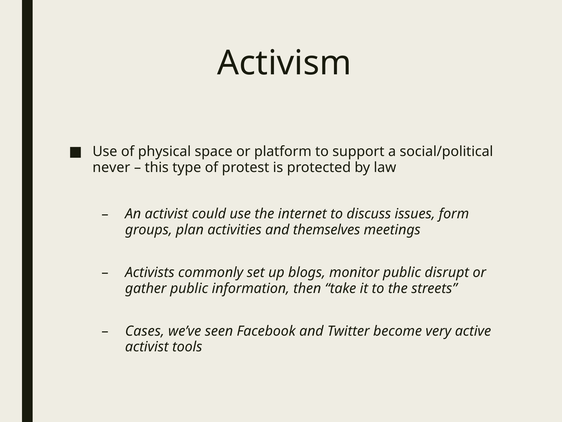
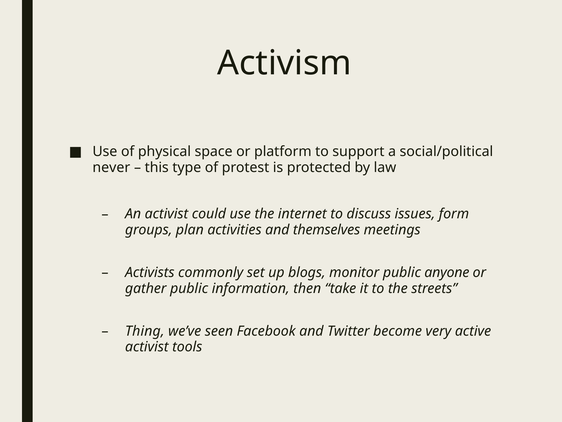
disrupt: disrupt -> anyone (447, 272)
Cases: Cases -> Thing (145, 331)
